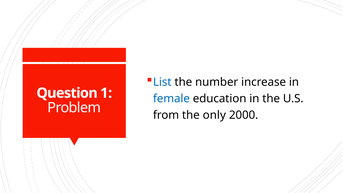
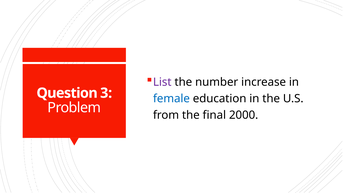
List colour: blue -> purple (162, 82)
1: 1 -> 3 (106, 93)
only: only -> final (214, 115)
